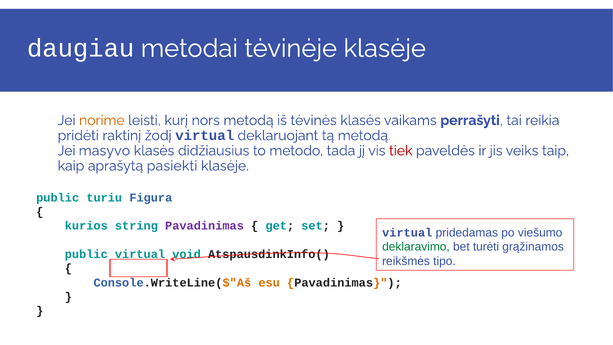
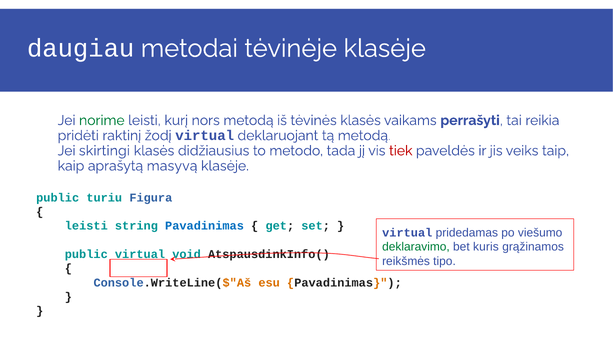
norime colour: orange -> green (102, 120)
masyvo: masyvo -> skirtingi (104, 151)
pasiekti: pasiekti -> masyvą (172, 166)
kurios: kurios -> leisti (86, 226)
Pavadinimas colour: purple -> blue (205, 226)
turėti: turėti -> kuris (486, 247)
